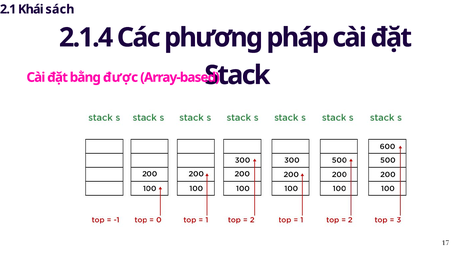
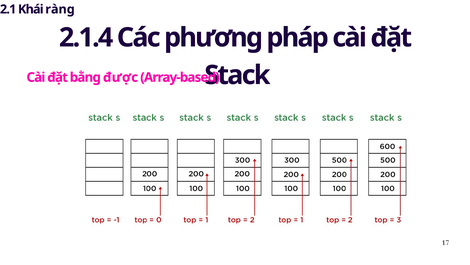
sách: sách -> ràng (60, 9)
